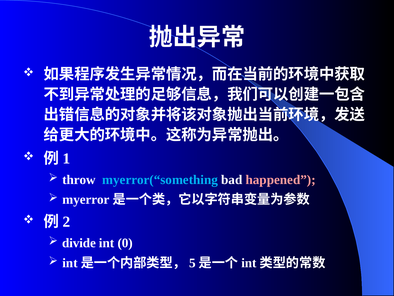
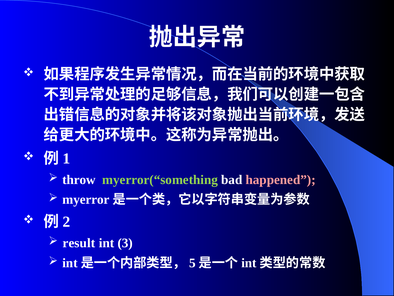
myerror(“something colour: light blue -> light green (160, 179)
divide: divide -> result (79, 243)
0: 0 -> 3 (125, 243)
